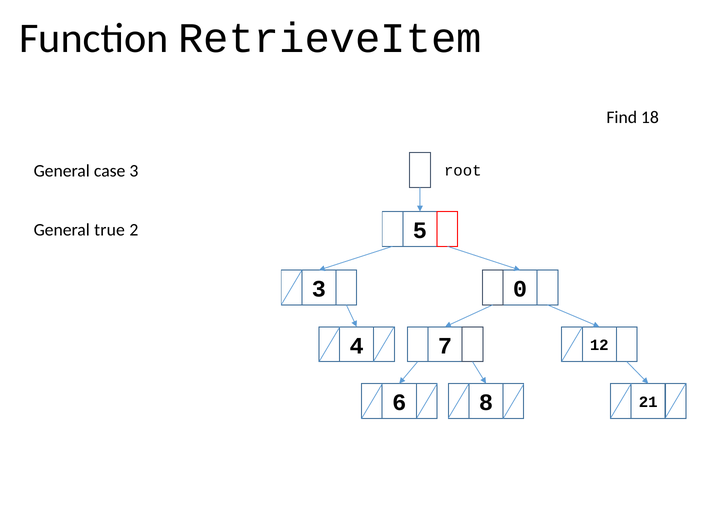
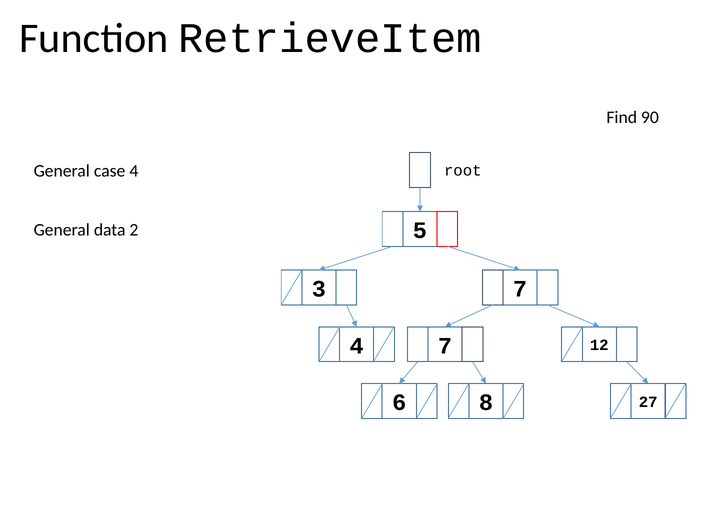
18: 18 -> 90 (650, 118)
case 3: 3 -> 4 (134, 171)
true: true -> data (110, 230)
3 0: 0 -> 7 (520, 289)
21: 21 -> 27 (648, 402)
